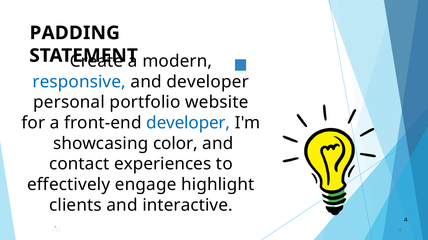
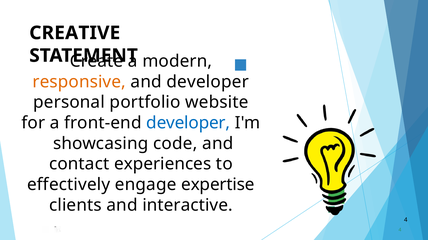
PADDING: PADDING -> CREATIVE (75, 33)
responsive colour: blue -> orange (79, 82)
color: color -> code (175, 144)
highlight: highlight -> expertise (218, 185)
